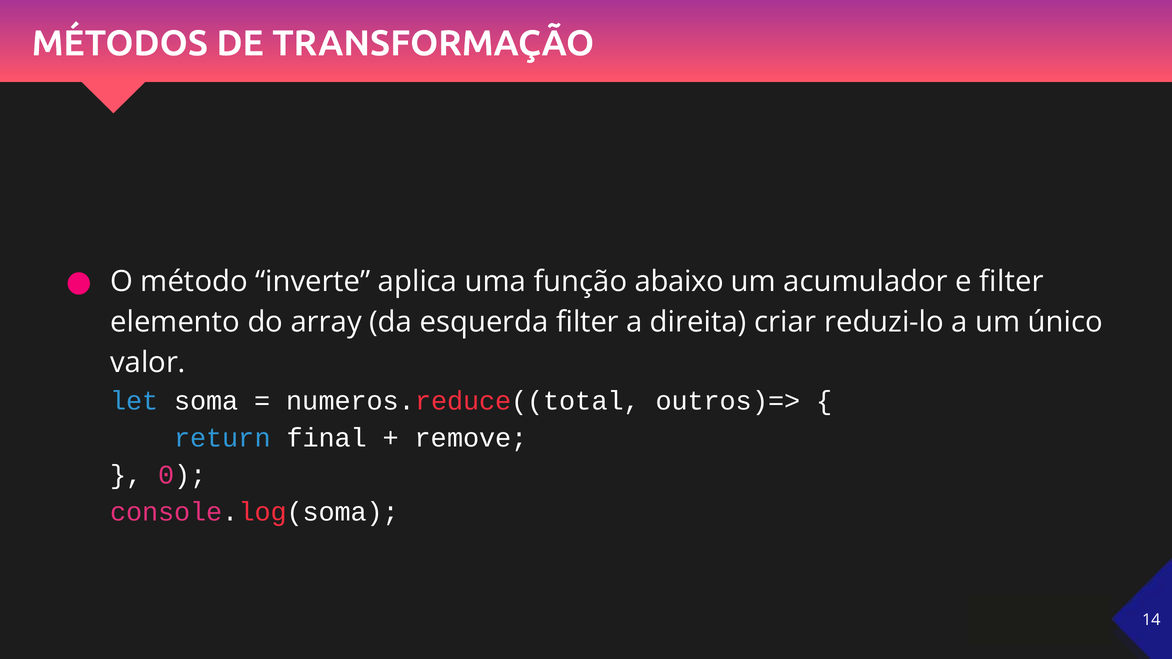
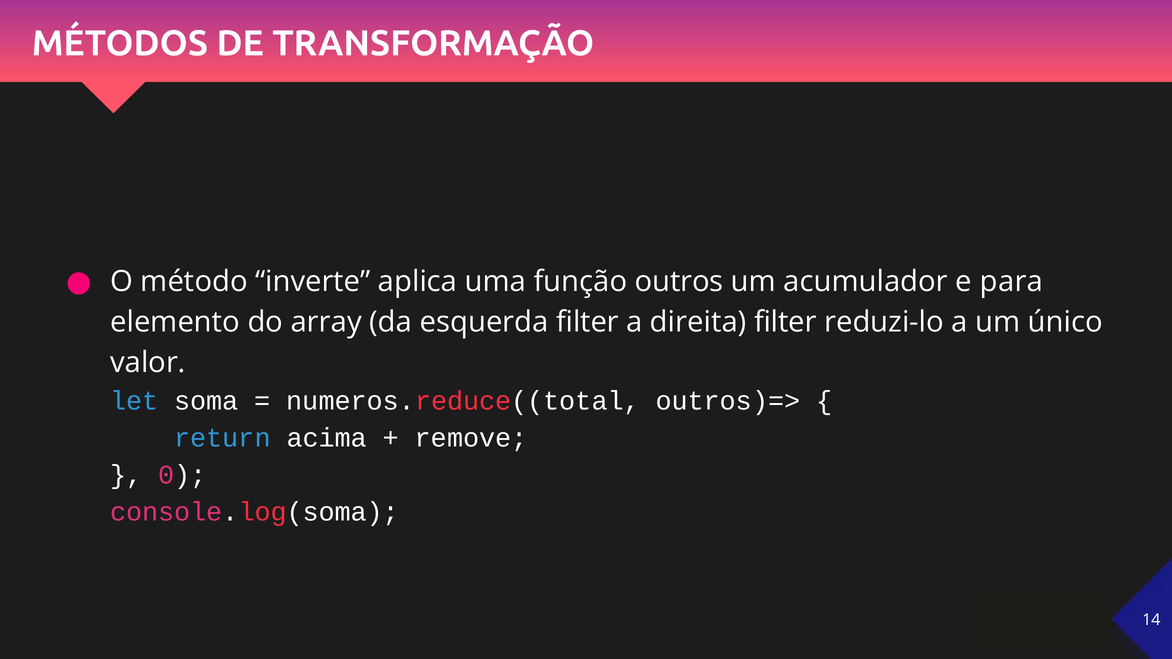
abaixo: abaixo -> outros (679, 282)
e filter: filter -> para (1012, 282)
direita criar: criar -> filter (785, 322)
final: final -> acima (327, 438)
